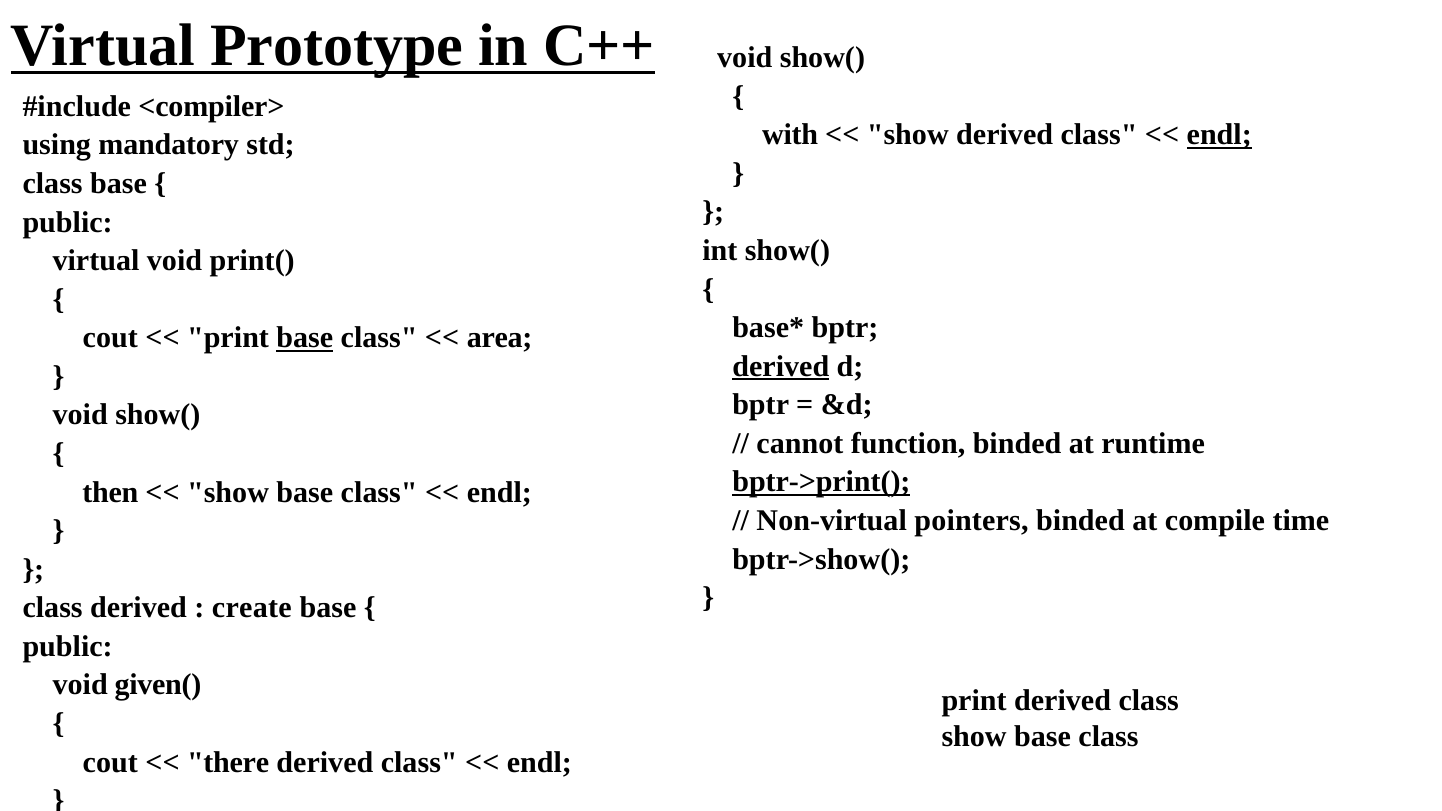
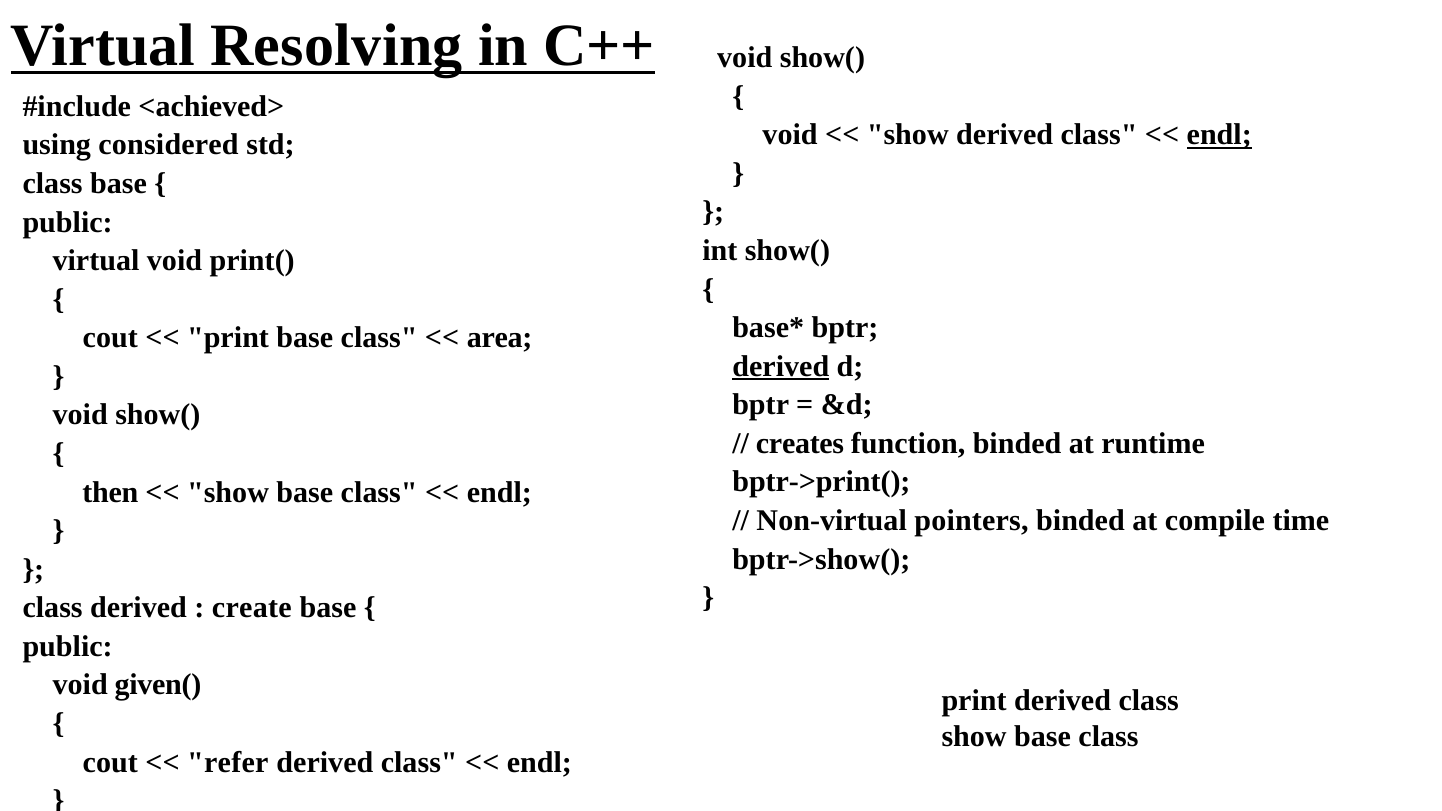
Prototype: Prototype -> Resolving (337, 46)
<compiler>: <compiler> -> <achieved> (211, 106)
with: with -> void (790, 135)
mandatory: mandatory -> considered (169, 145)
base underline: present -> none (305, 338)
cannot: cannot -> creates (800, 444)
bptr->print( underline: present -> none (821, 482)
there: there -> refer (228, 762)
